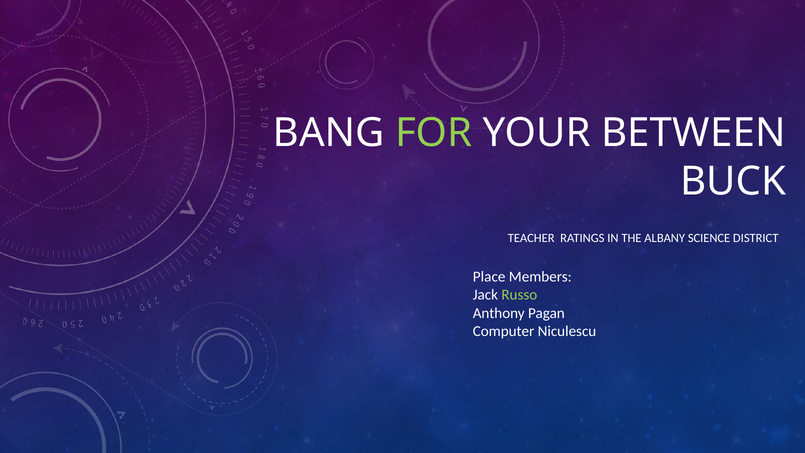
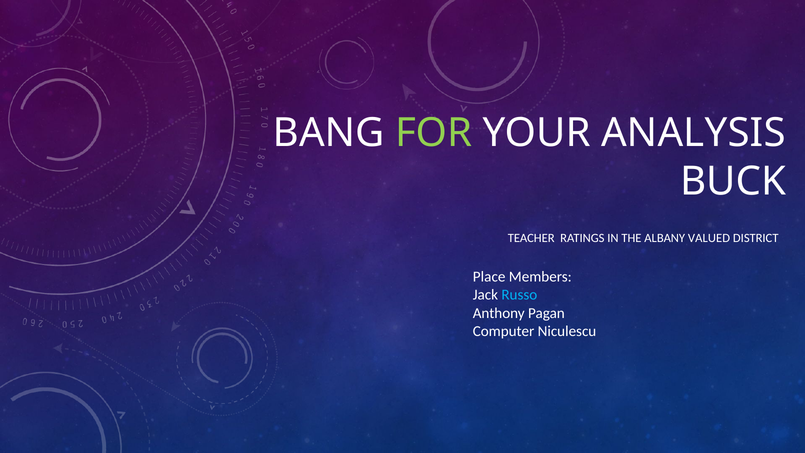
BETWEEN: BETWEEN -> ANALYSIS (693, 133)
SCIENCE: SCIENCE -> VALUED (709, 238)
Russo colour: light green -> light blue (519, 295)
